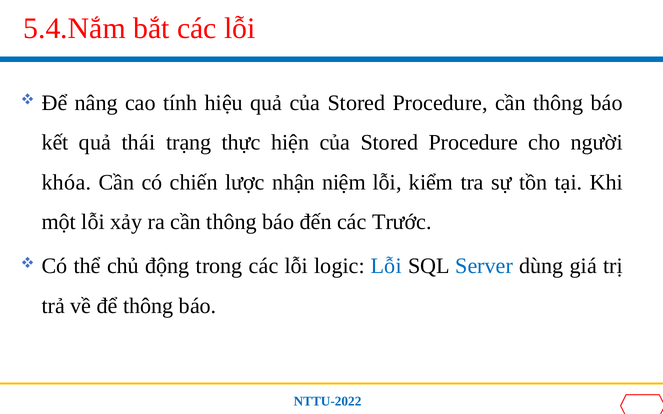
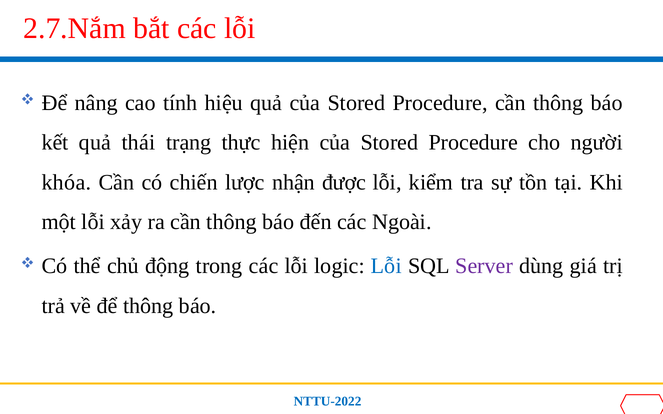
5.4.Nắm: 5.4.Nắm -> 2.7.Nắm (74, 29)
niệm: niệm -> được (344, 182)
Trước: Trước -> Ngoài (402, 222)
Server colour: blue -> purple (484, 266)
